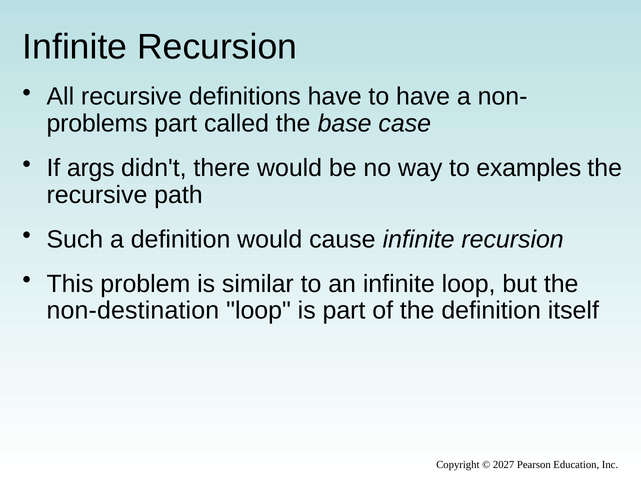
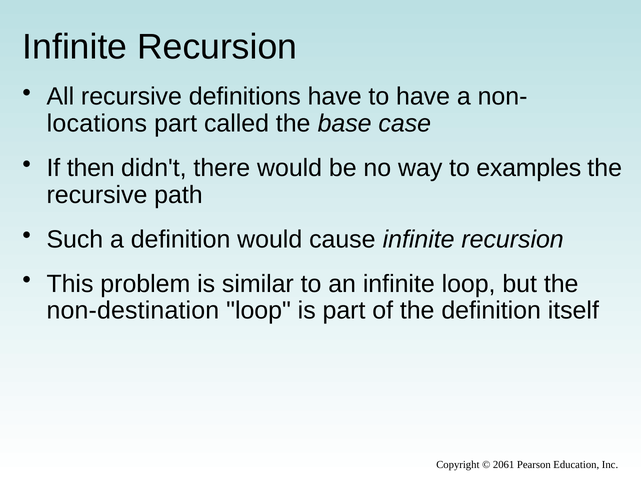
problems: problems -> locations (97, 124)
args: args -> then (91, 168)
2027: 2027 -> 2061 (504, 464)
